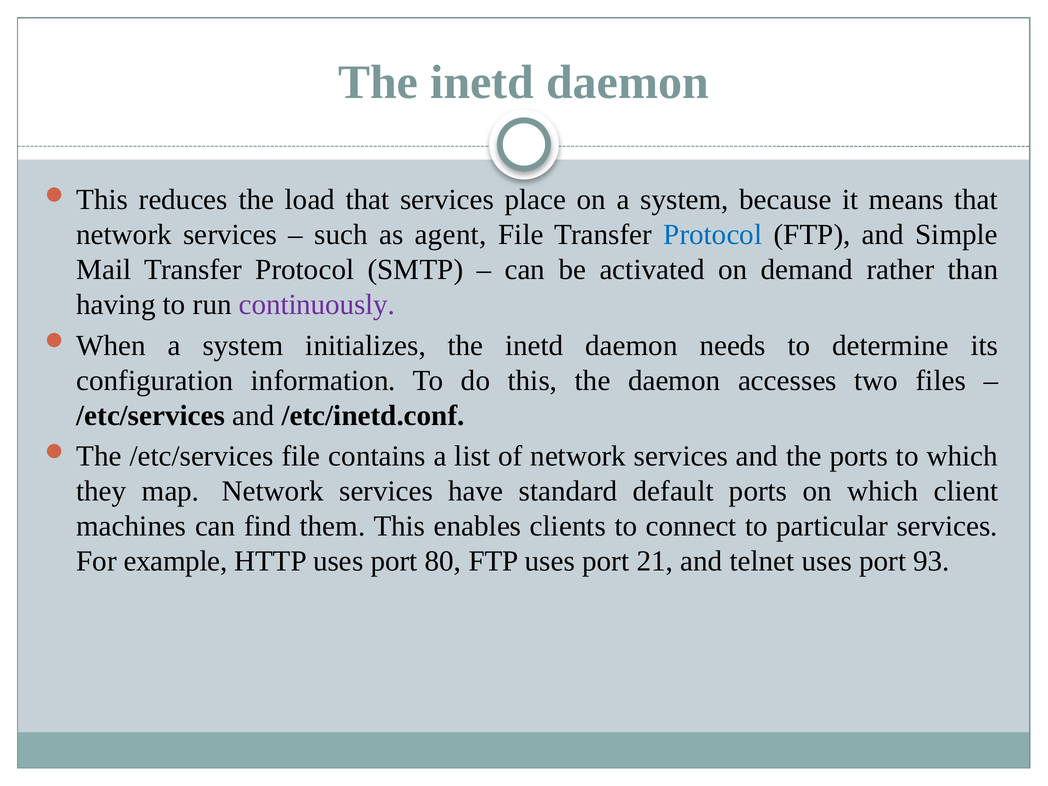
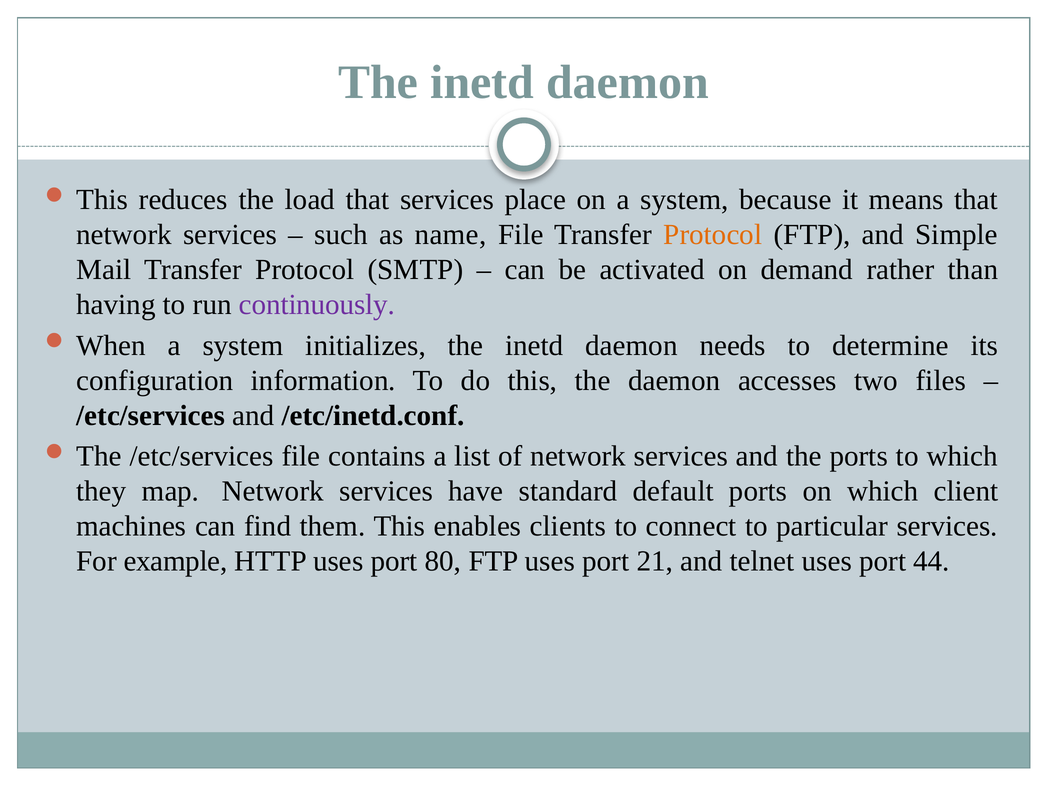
agent: agent -> name (451, 235)
Protocol colour: blue -> orange (713, 235)
93: 93 -> 44 (932, 561)
